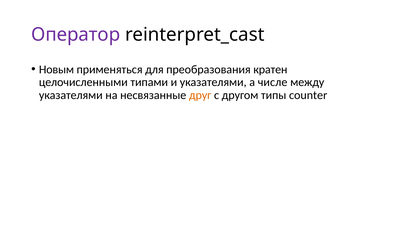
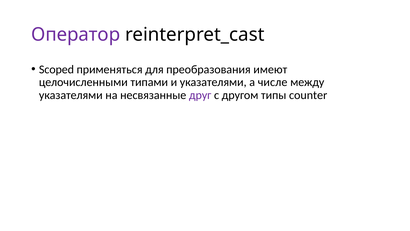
Новым: Новым -> Scoped (56, 69)
кратен: кратен -> имеют (270, 69)
друг colour: orange -> purple (200, 95)
